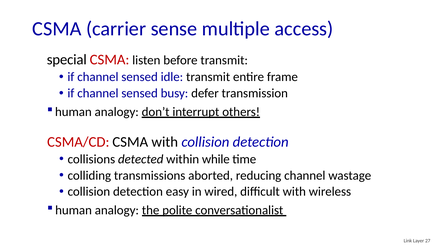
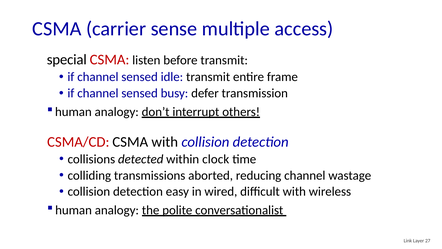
while: while -> clock (216, 159)
